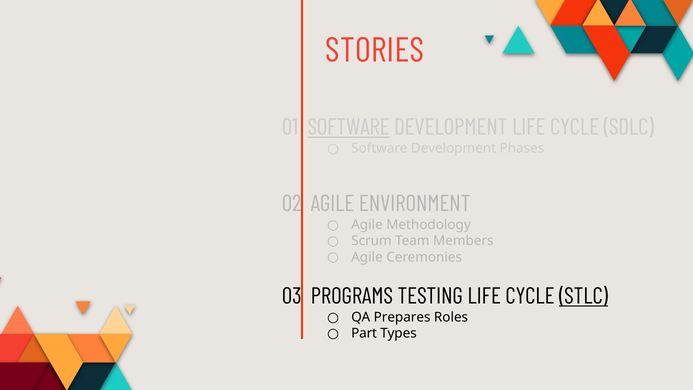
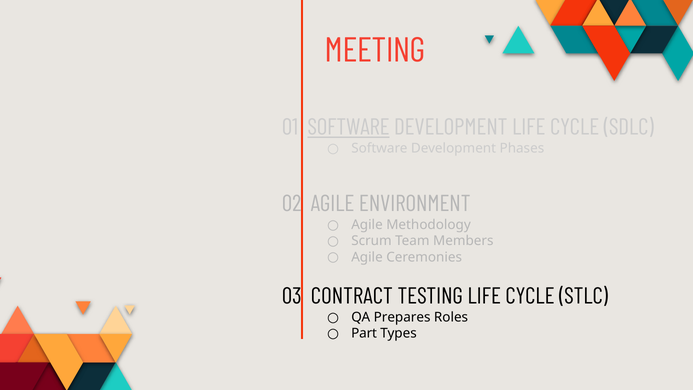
STORIES: STORIES -> MEETING (375, 50)
PROGRAMS: PROGRAMS -> CONTRACT (352, 296)
STLC underline: present -> none (584, 296)
